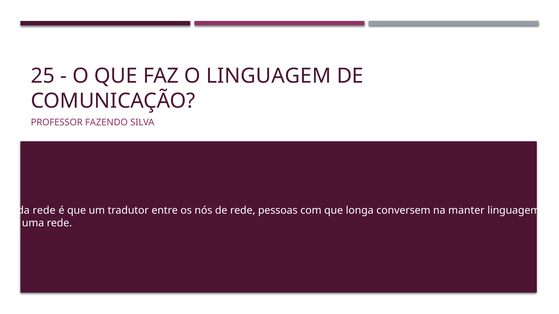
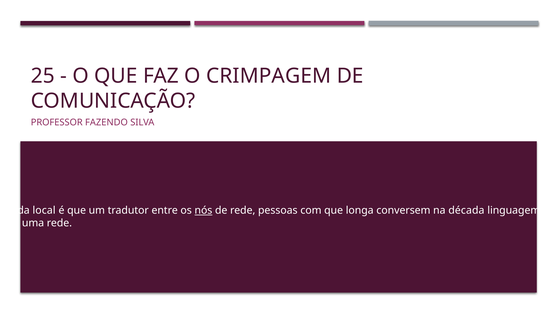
O LINGUAGEM: LINGUAGEM -> CRIMPAGEM (269, 76)
Nada rede: rede -> local (44, 211)
nós underline: none -> present (203, 211)
manter: manter -> década (466, 211)
